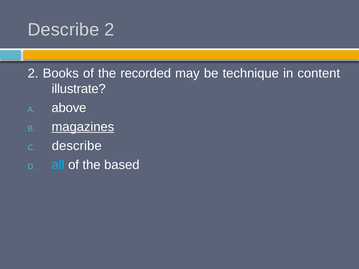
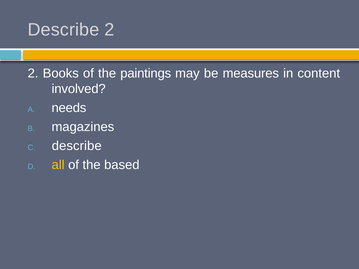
recorded: recorded -> paintings (146, 73)
technique: technique -> measures (251, 73)
illustrate: illustrate -> involved (79, 89)
above: above -> needs (69, 108)
magazines underline: present -> none (83, 127)
all colour: light blue -> yellow (58, 165)
